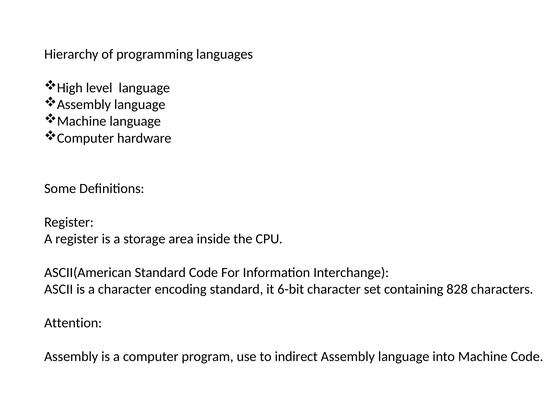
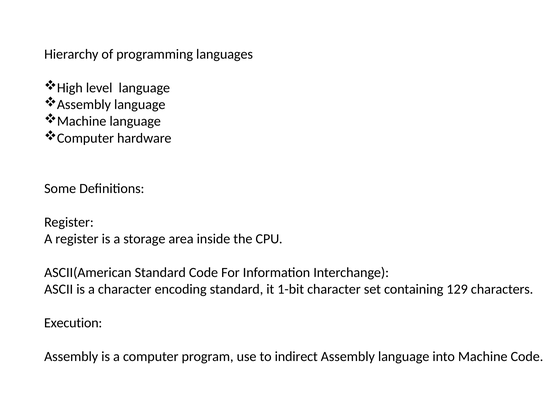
6-bit: 6-bit -> 1-bit (291, 289)
828: 828 -> 129 (457, 289)
Attention: Attention -> Execution (73, 323)
